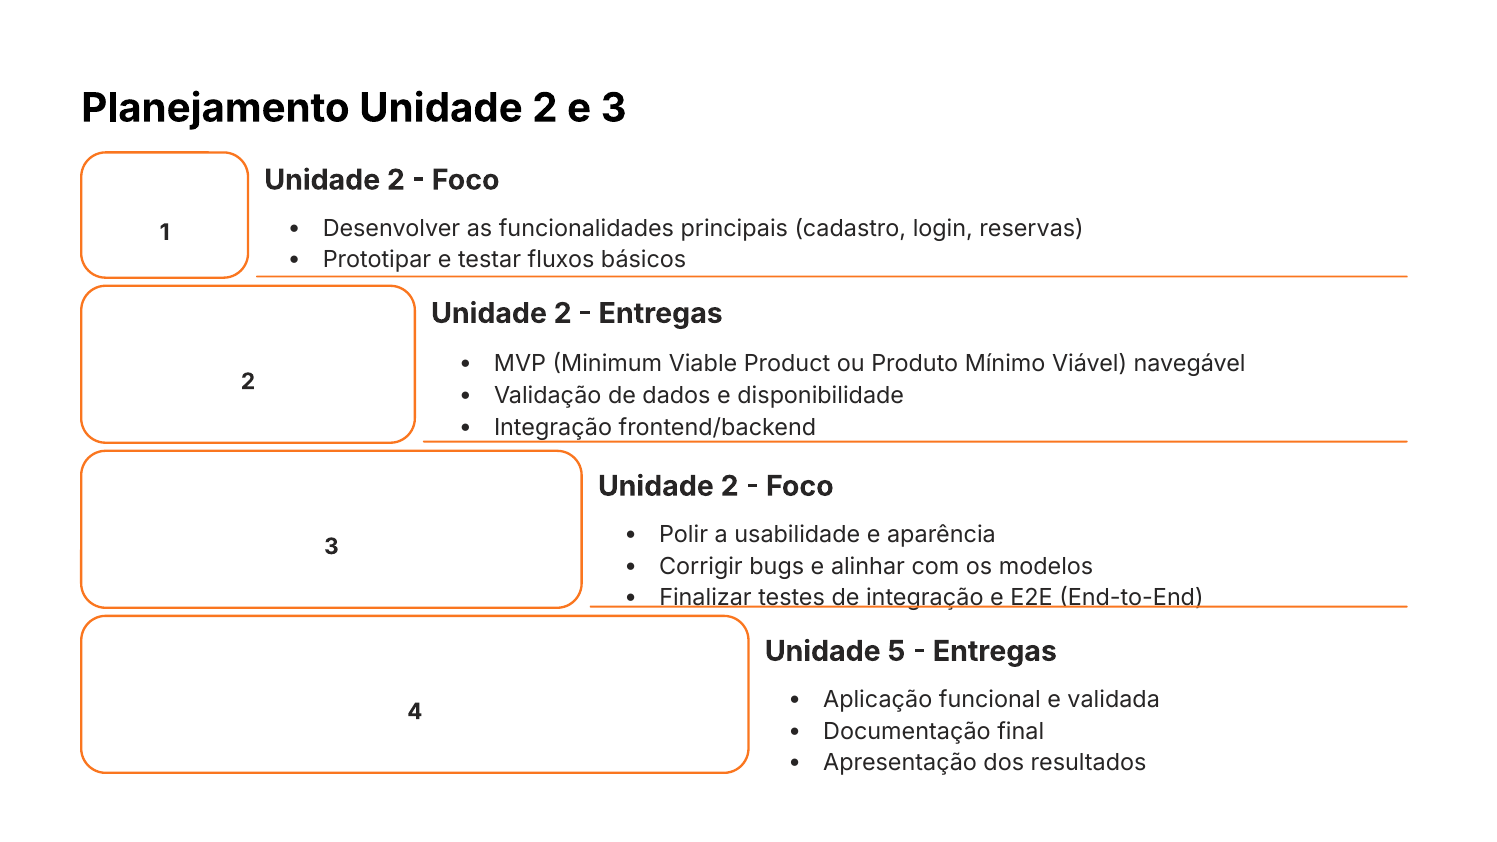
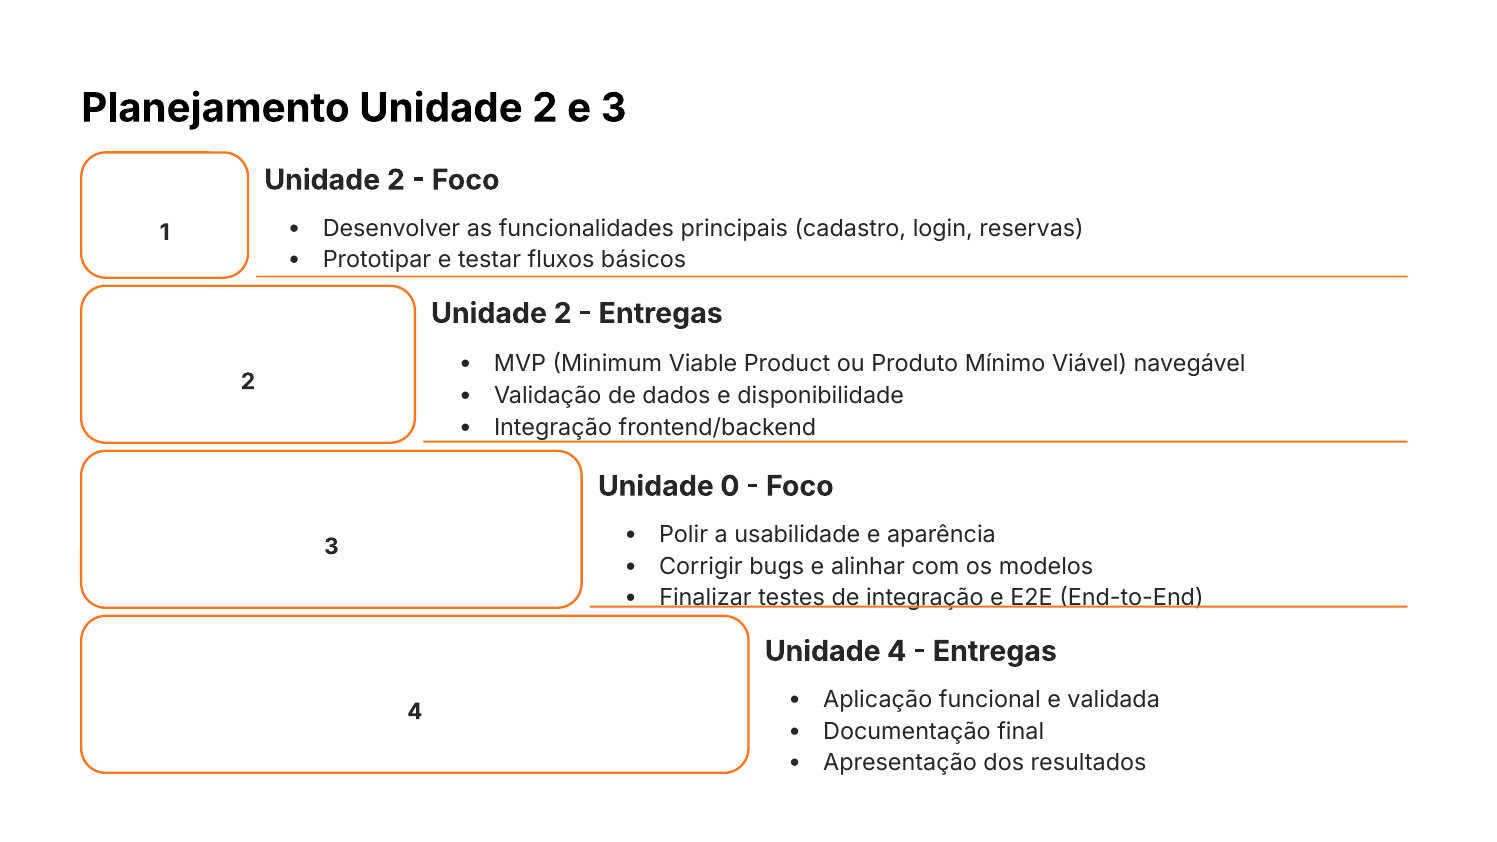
2: 2 -> 0 (730, 486)
Unidade 5: 5 -> 4 (897, 651)
